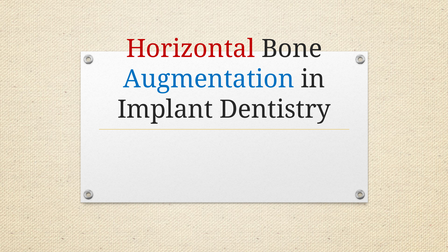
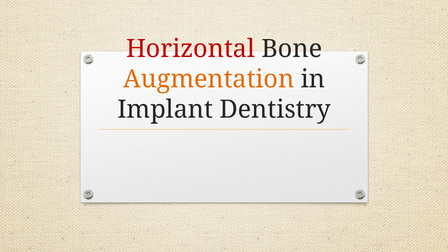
Augmentation colour: blue -> orange (209, 79)
